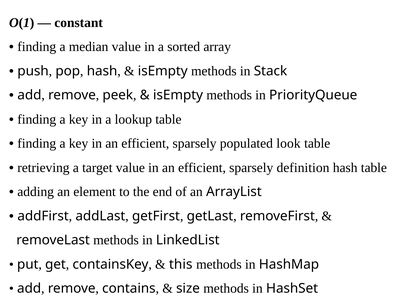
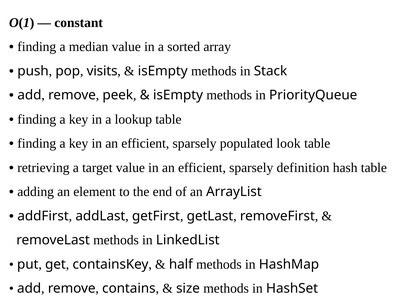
hash: hash -> visits (102, 71)
this: this -> half (181, 265)
